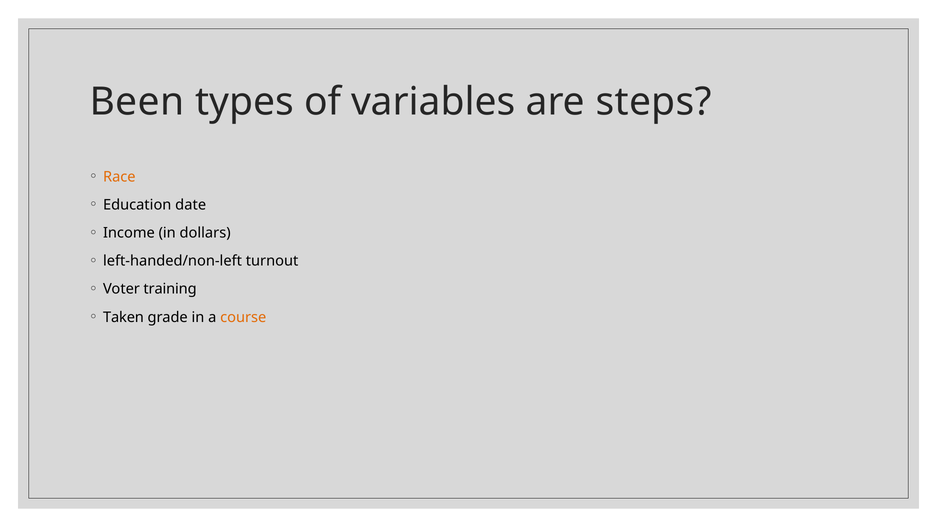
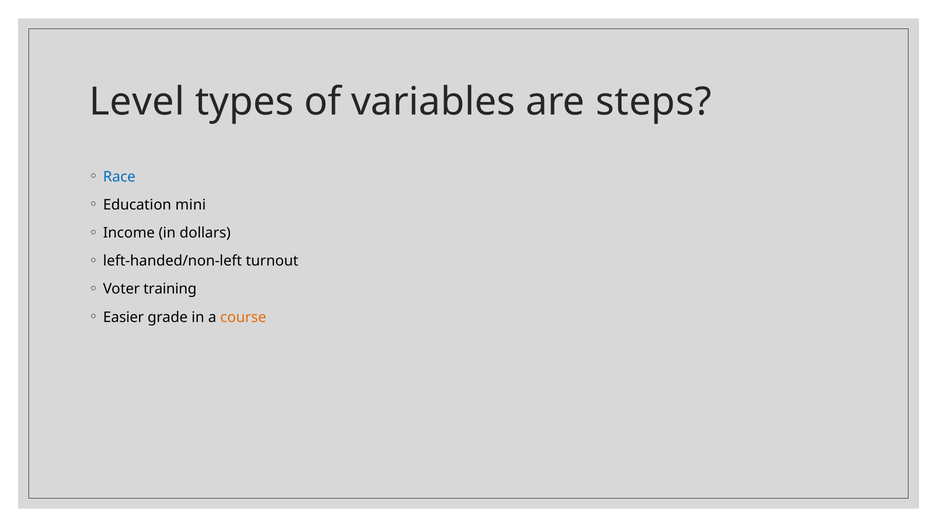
Been: Been -> Level (137, 102)
Race colour: orange -> blue (119, 177)
date: date -> mini (191, 205)
Taken: Taken -> Easier (123, 317)
